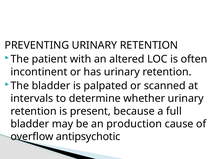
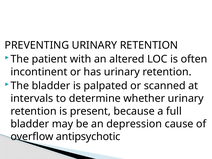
production: production -> depression (134, 124)
